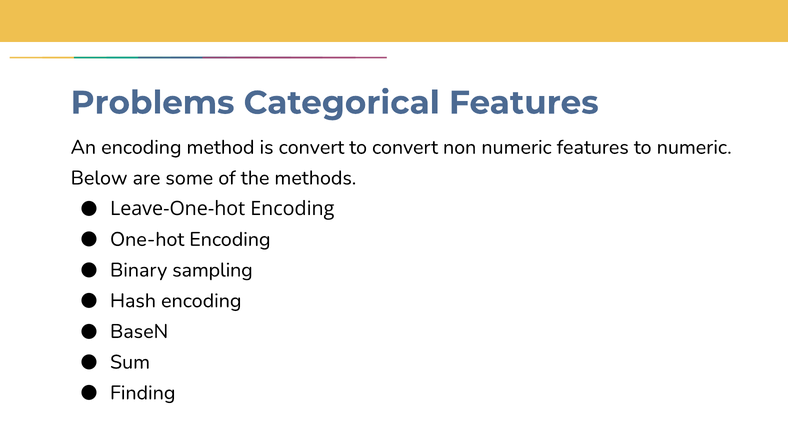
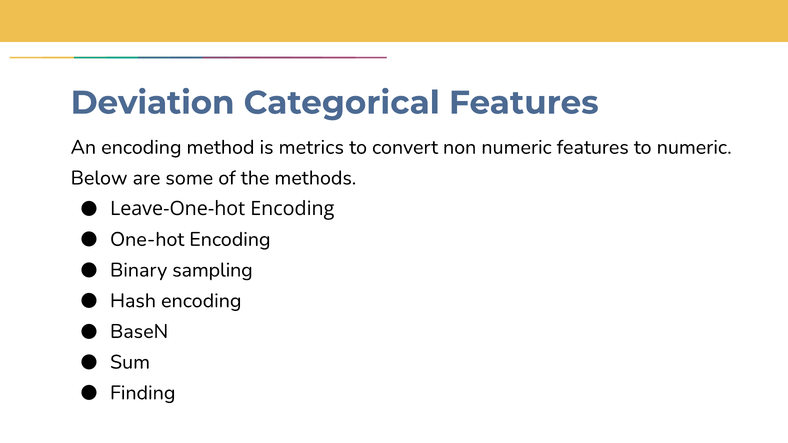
Problems: Problems -> Deviation (153, 103)
is convert: convert -> metrics (311, 147)
